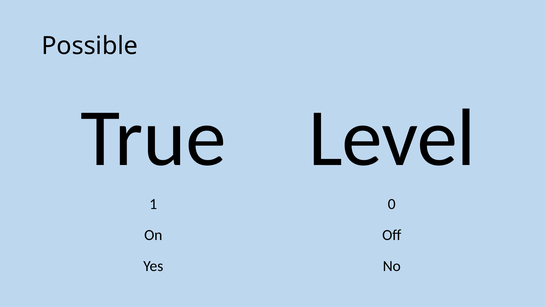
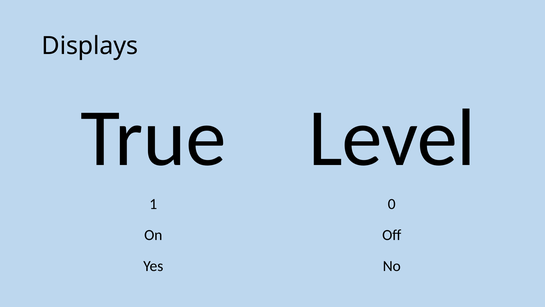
Possible: Possible -> Displays (90, 46)
